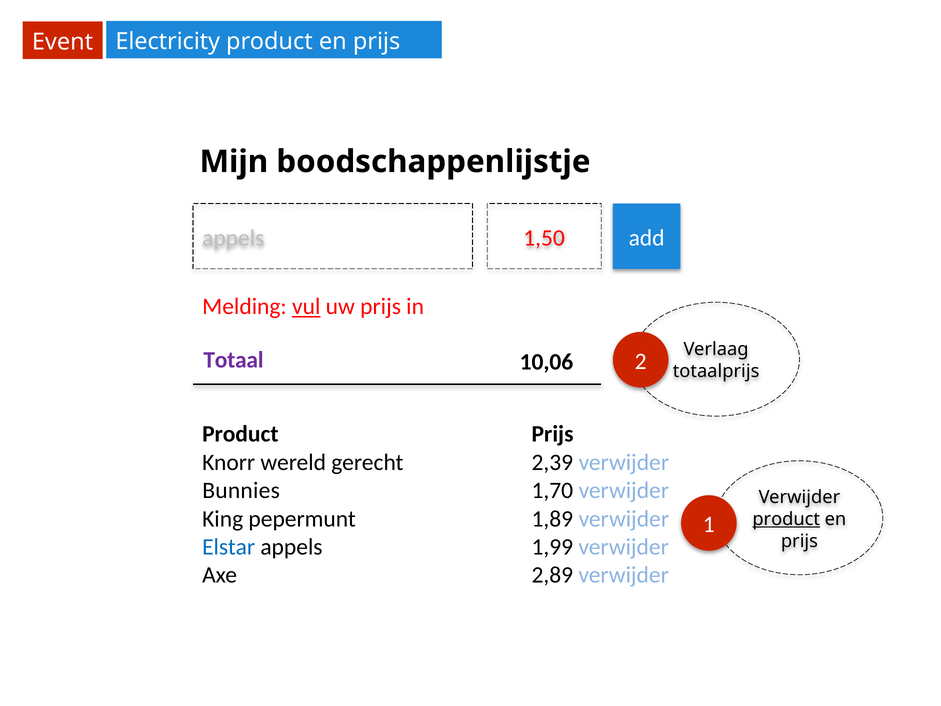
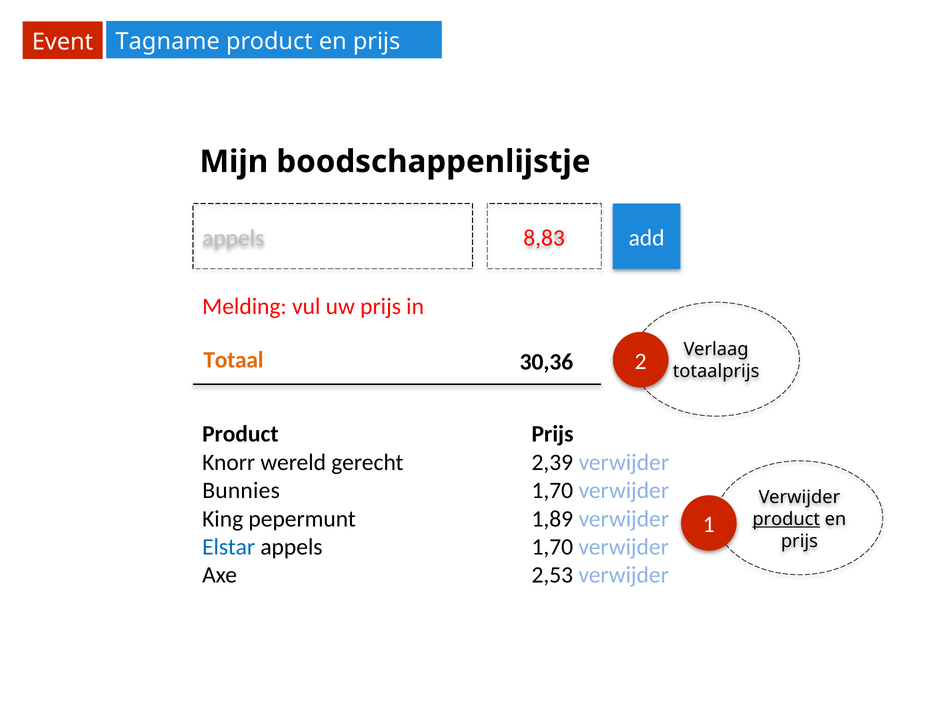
Electricity: Electricity -> Tagname (168, 41)
1,50: 1,50 -> 8,83 (544, 238)
vul underline: present -> none (306, 306)
Totaal colour: purple -> orange (233, 360)
10,06: 10,06 -> 30,36 (546, 362)
1,99: 1,99 -> 1,70 (552, 547)
2,89: 2,89 -> 2,53 (552, 575)
